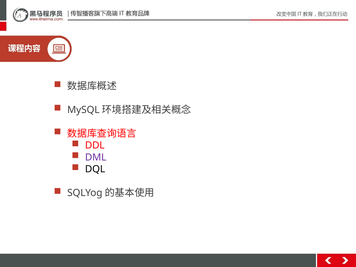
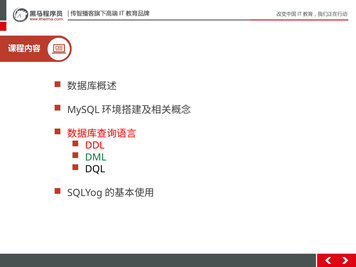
DML colour: purple -> green (96, 157)
